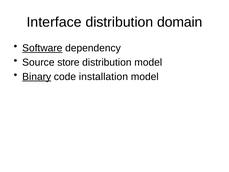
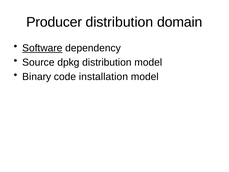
Interface: Interface -> Producer (54, 22)
store: store -> dpkg (68, 62)
Binary underline: present -> none (37, 77)
